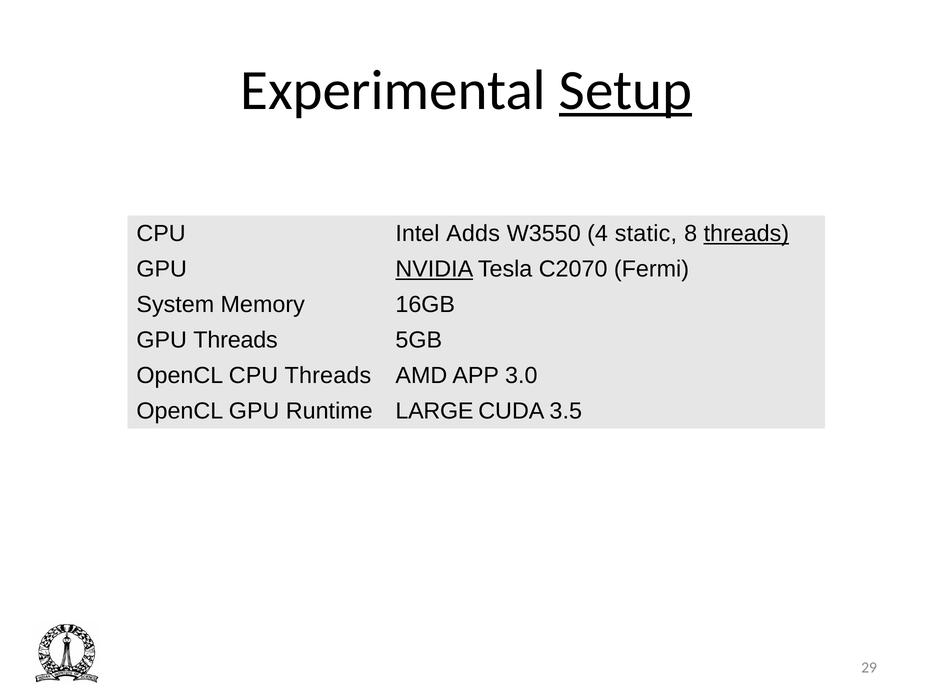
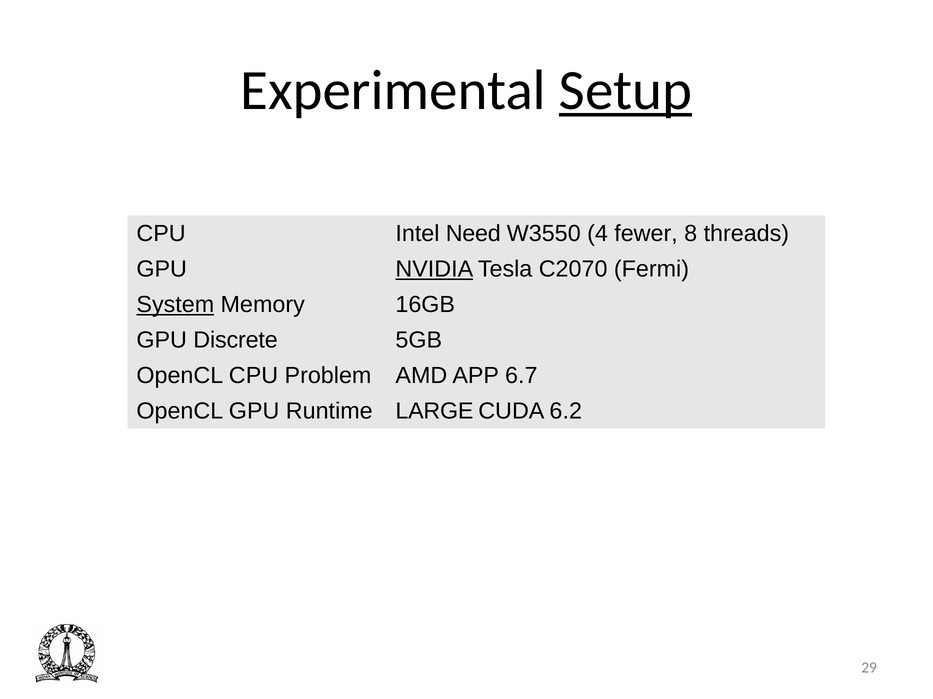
Adds: Adds -> Need (473, 234)
static: static -> fewer (646, 234)
threads underline: present -> none (746, 234)
System underline: none -> present (175, 305)
GPU Threads: Threads -> Discrete (236, 340)
CPU Threads: Threads -> Problem (328, 376)
3.0: 3.0 -> 6.7 (521, 376)
3.5: 3.5 -> 6.2 (566, 411)
